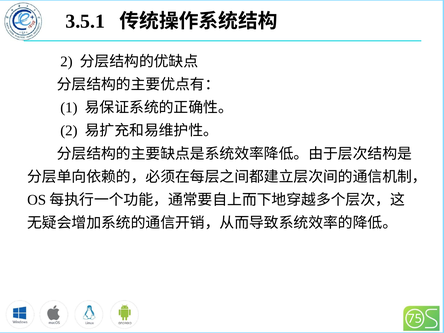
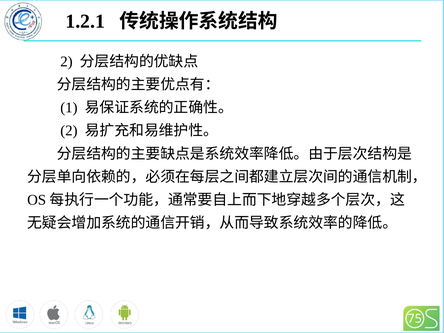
3.5.1: 3.5.1 -> 1.2.1 (85, 21)
